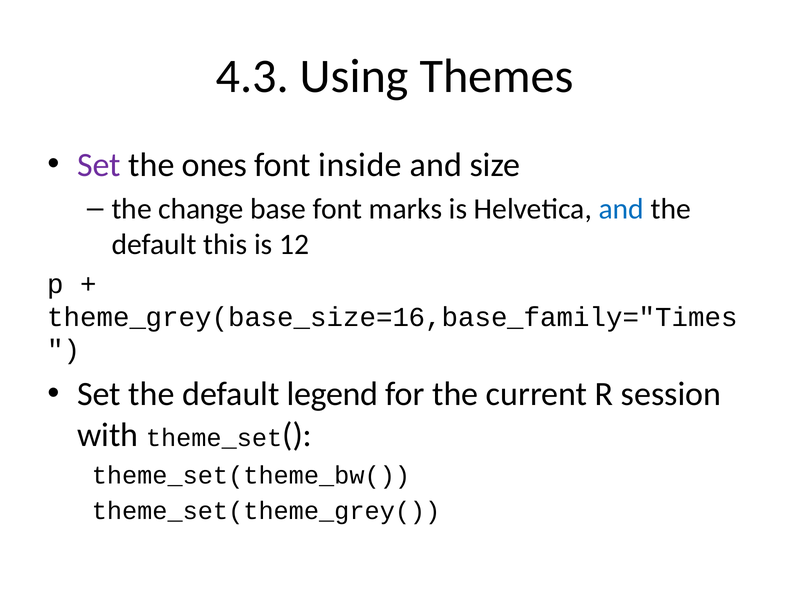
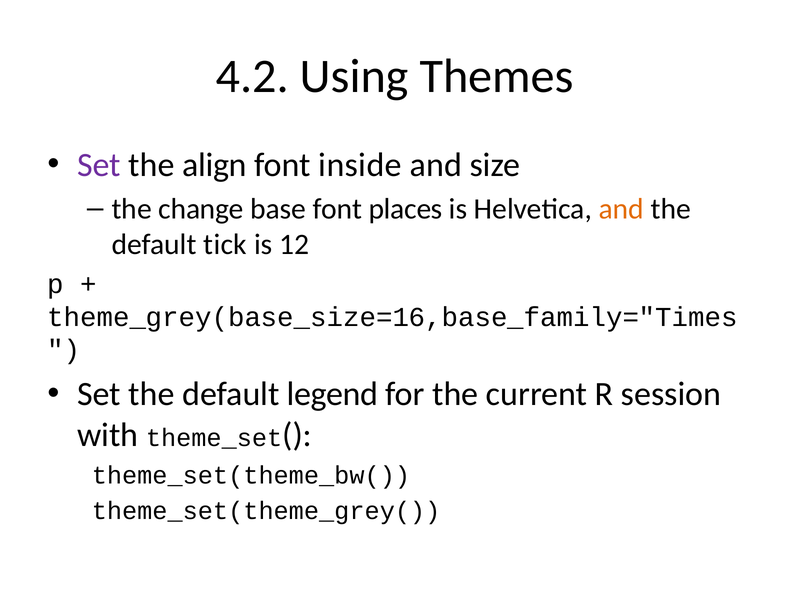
4.3: 4.3 -> 4.2 (252, 76)
ones: ones -> align (214, 165)
marks: marks -> places (406, 209)
and colour: blue -> orange (621, 209)
this: this -> tick (225, 245)
